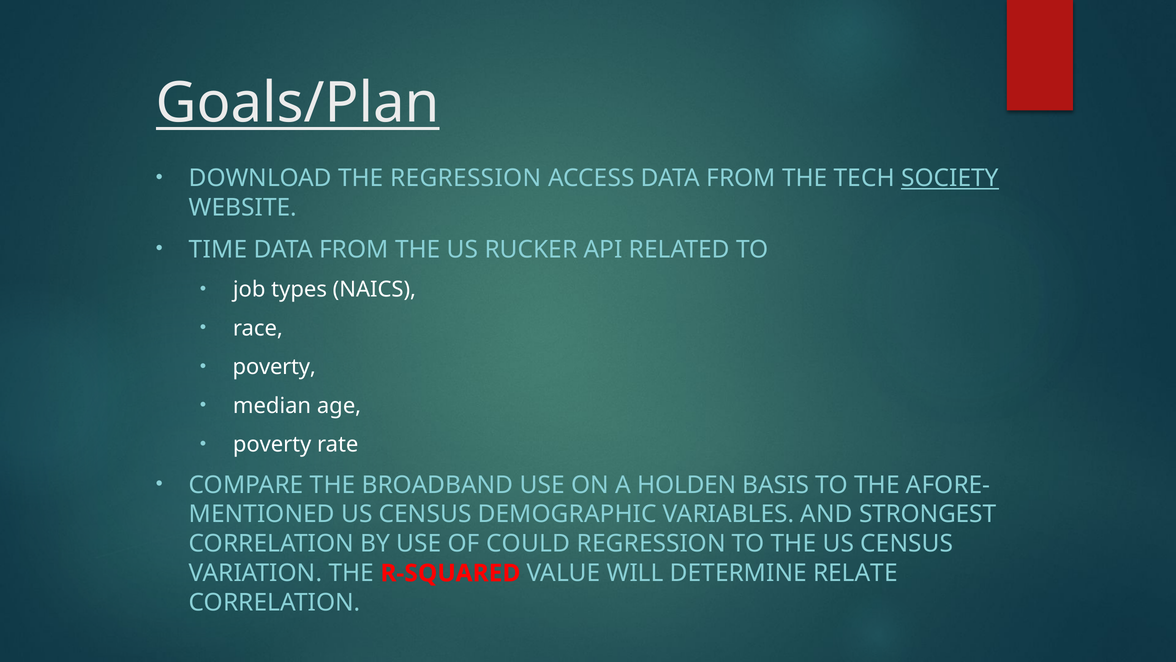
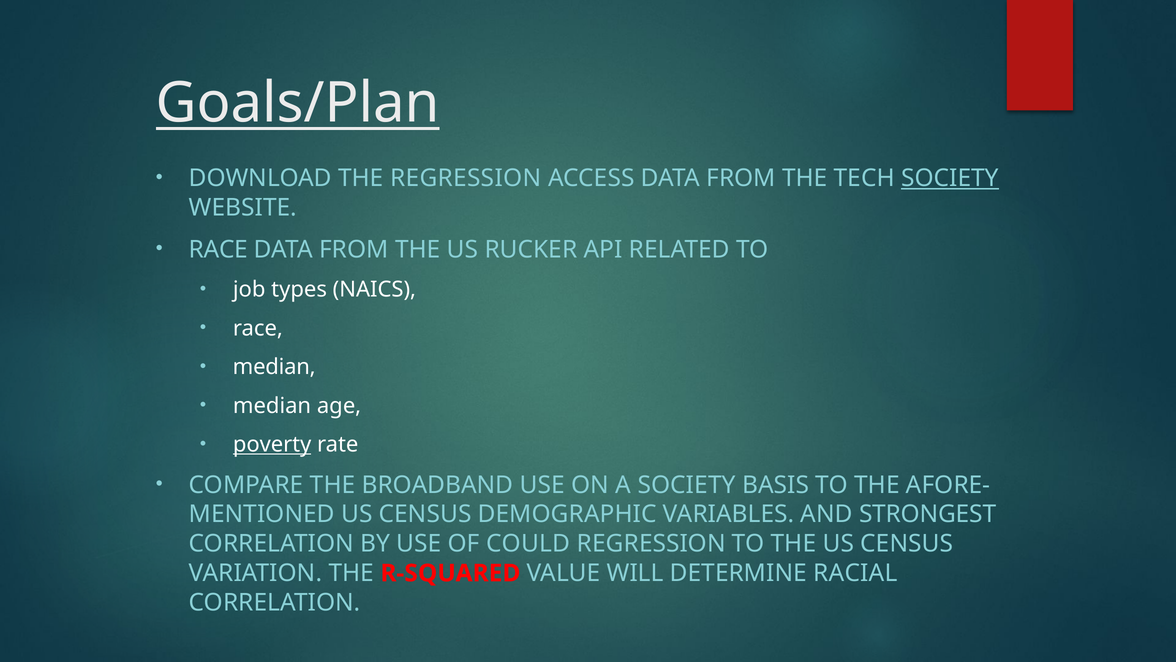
TIME: TIME -> RACE (218, 249)
poverty: poverty -> median (274, 367)
poverty underline: none -> present (272, 444)
A HOLDEN: HOLDEN -> SOCIETY (687, 485)
RELATE: RELATE -> RACIAL (855, 573)
